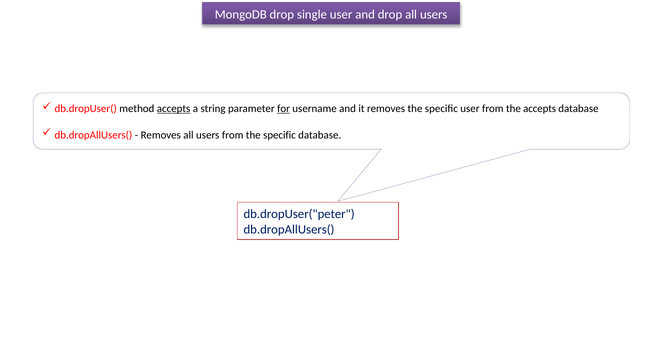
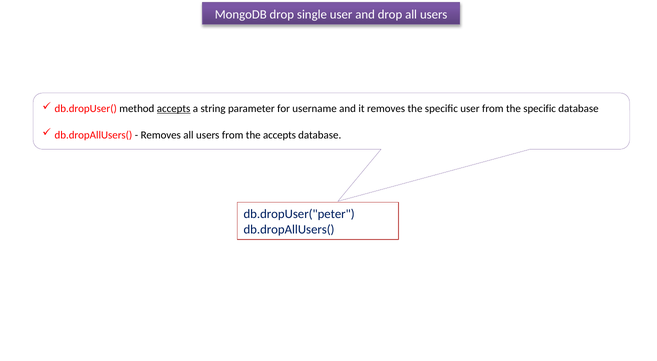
for underline: present -> none (284, 109)
from the accepts: accepts -> specific (540, 109)
from the specific: specific -> accepts (280, 135)
